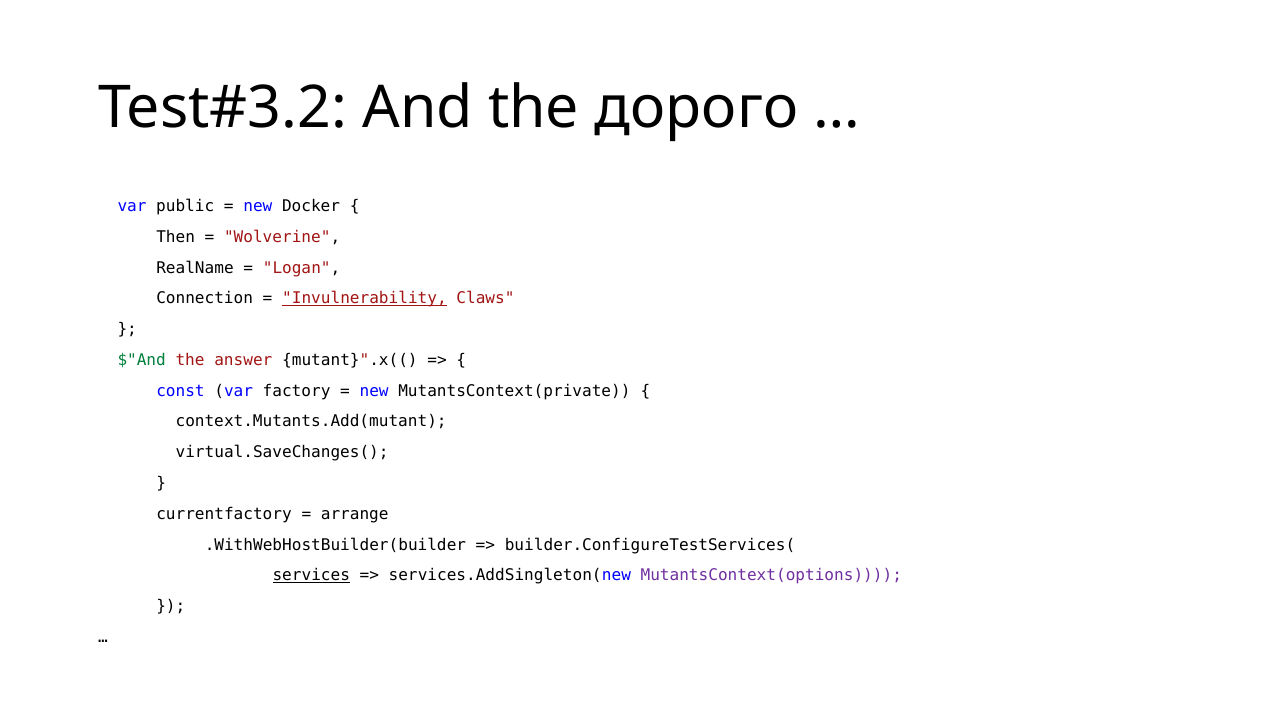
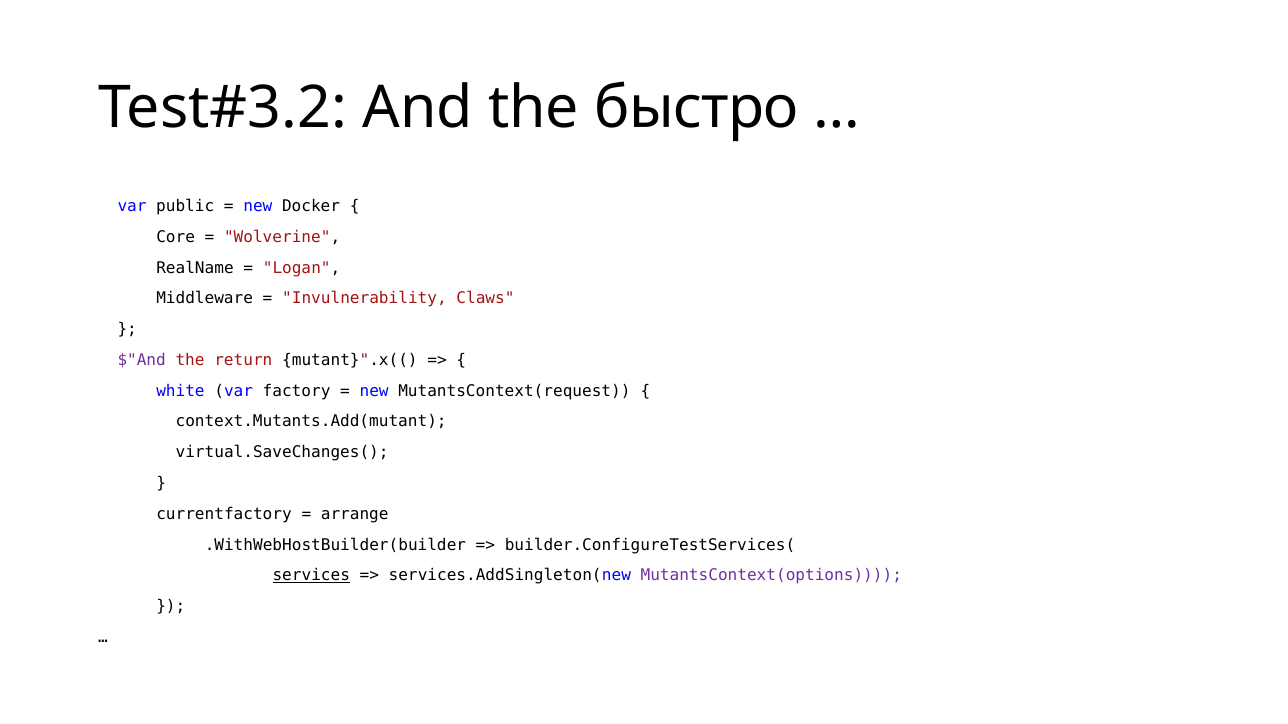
дорого: дорого -> быстро (697, 108)
Then: Then -> Core (176, 237)
Connection: Connection -> Middleware (205, 299)
Invulnerability underline: present -> none (364, 299)
$"And colour: green -> purple (142, 360)
answer: answer -> return (243, 360)
const: const -> white (180, 391)
MutantsContext(private: MutantsContext(private -> MutantsContext(request (514, 391)
